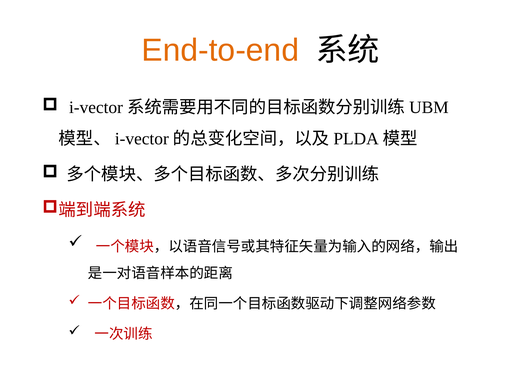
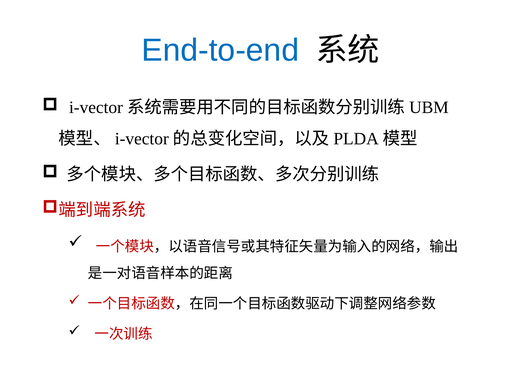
End-to-end colour: orange -> blue (220, 50)
